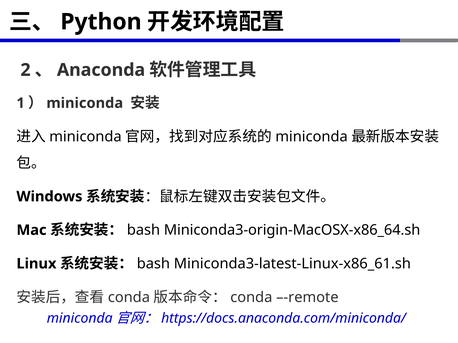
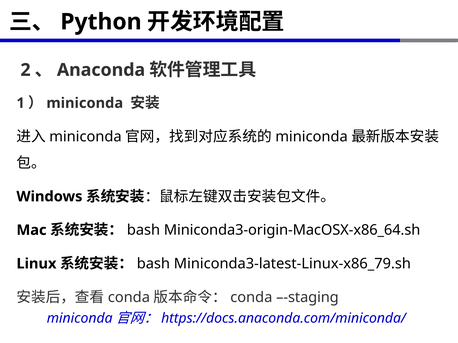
Miniconda3-latest-Linux-x86_61.sh: Miniconda3-latest-Linux-x86_61.sh -> Miniconda3-latest-Linux-x86_79.sh (292, 264)
–-remote: –-remote -> –-staging (307, 298)
